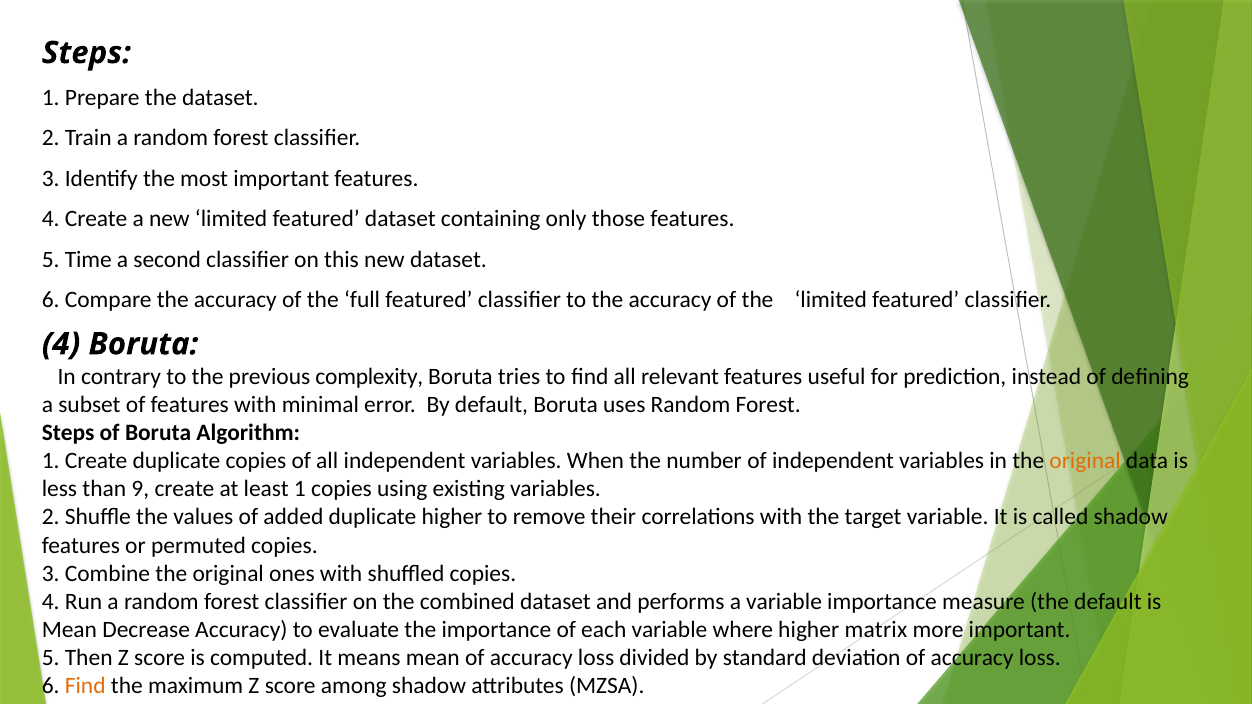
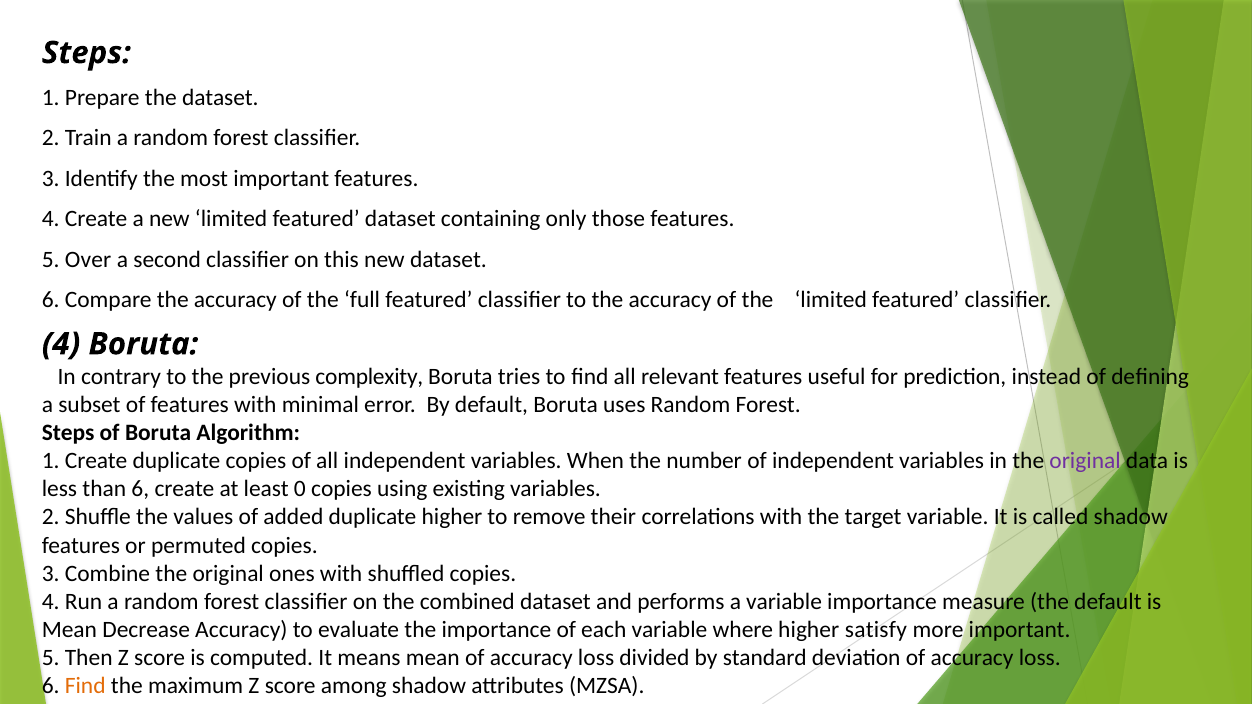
Time: Time -> Over (88, 260)
original colour: orange -> purple (1085, 461)
than 9: 9 -> 6 (140, 489)
least 1: 1 -> 0 (300, 489)
matrix: matrix -> satisfy (876, 630)
